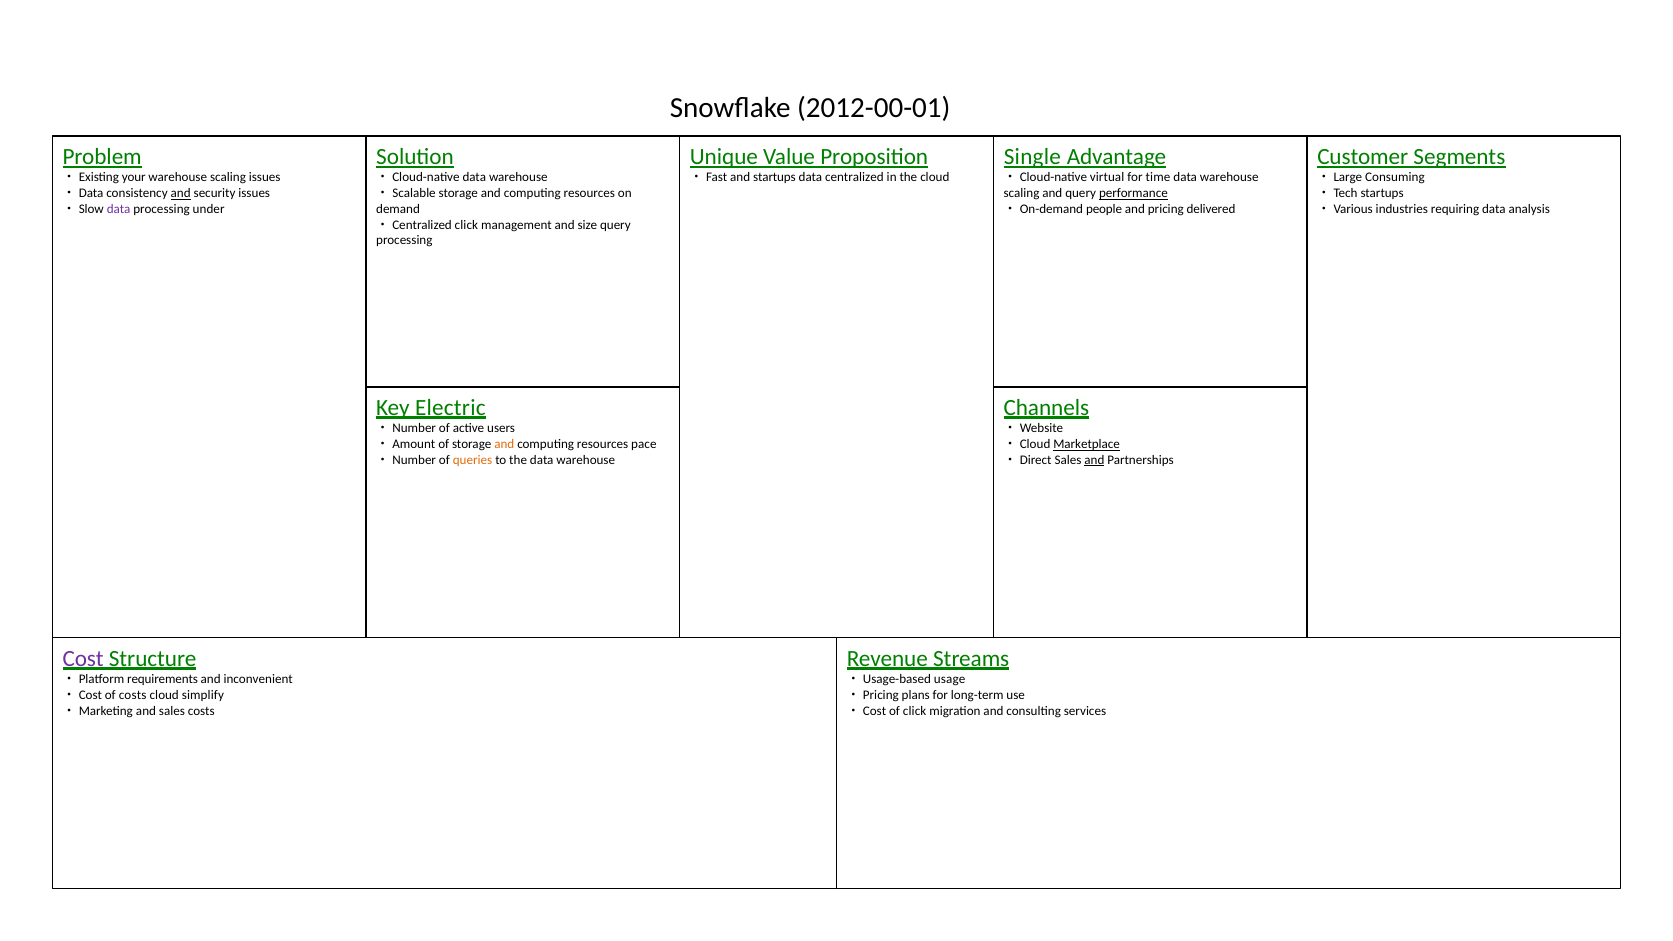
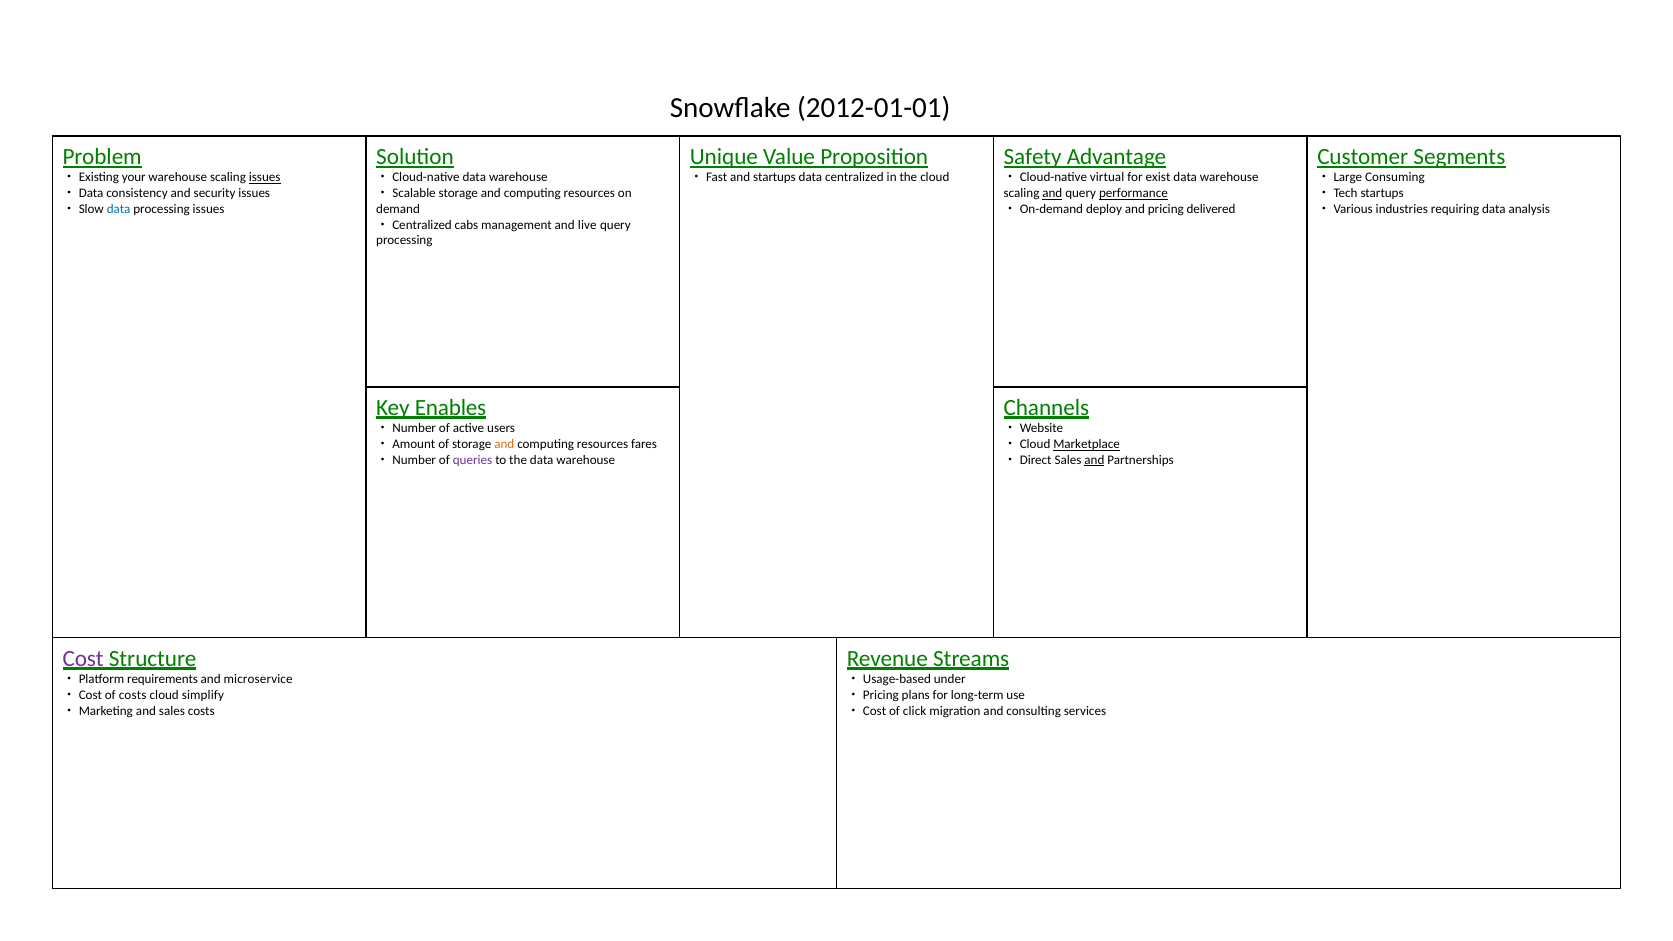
2012-00-01: 2012-00-01 -> 2012-01-01 (874, 108)
Single: Single -> Safety (1033, 157)
issues underline: none -> present (265, 178)
time: time -> exist (1158, 178)
and underline: present -> none (181, 193)
and underline: none -> present (1052, 193)
data colour: purple -> blue (119, 209)
processing under: under -> issues (209, 209)
people: people -> deploy (1104, 209)
click: click -> cabs (467, 225)
size: size -> live (587, 225)
Electric: Electric -> Enables (451, 408)
pace: pace -> fares (644, 444)
queries colour: orange -> purple (472, 460)
inconvenient: inconvenient -> microservice (258, 680)
usage: usage -> under (950, 680)
